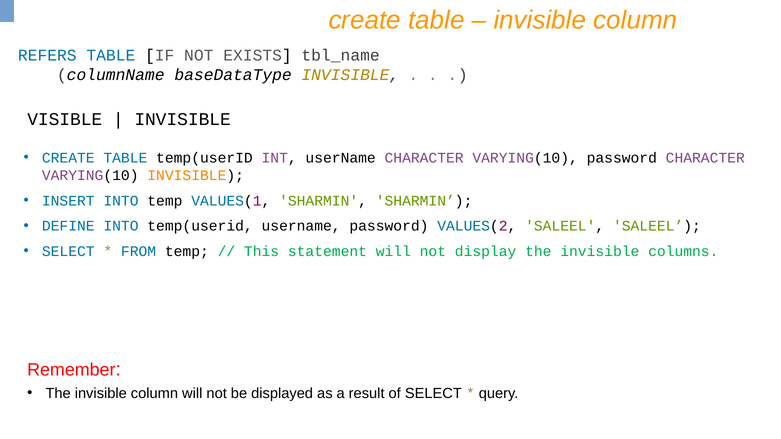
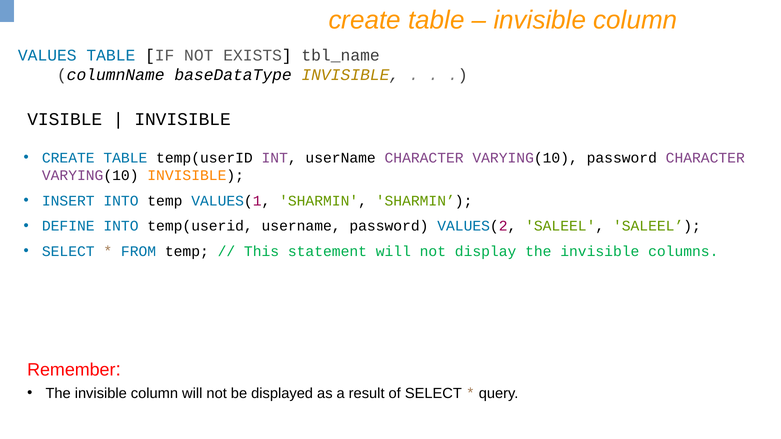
REFERS: REFERS -> VALUES (47, 56)
